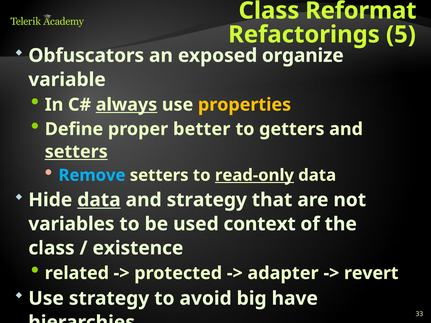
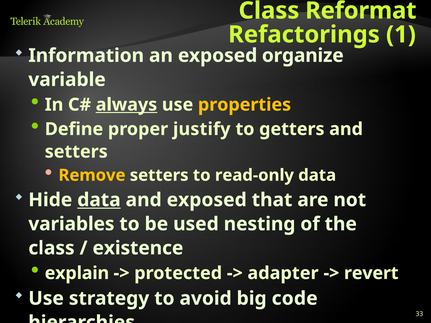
5: 5 -> 1 (401, 35)
Obfuscators: Obfuscators -> Information (86, 56)
better: better -> justify (202, 129)
setters underline: present -> none (76, 152)
Remove colour: light blue -> yellow (92, 175)
read-only underline: present -> none (254, 175)
and strategy: strategy -> exposed (207, 200)
context: context -> nesting (260, 224)
related: related -> explain (77, 273)
have: have -> code (295, 299)
